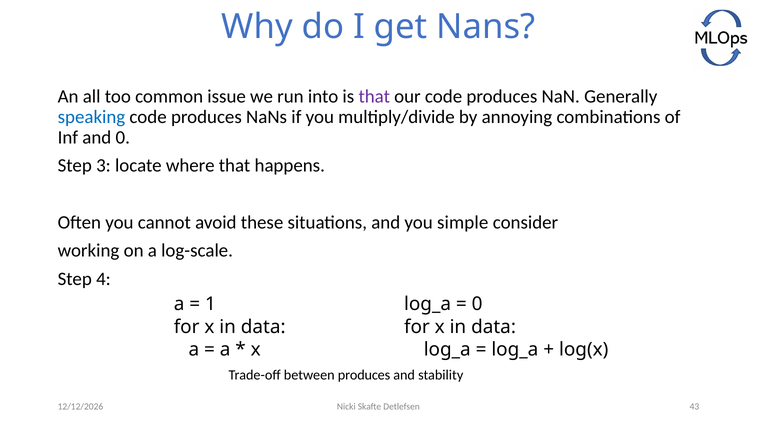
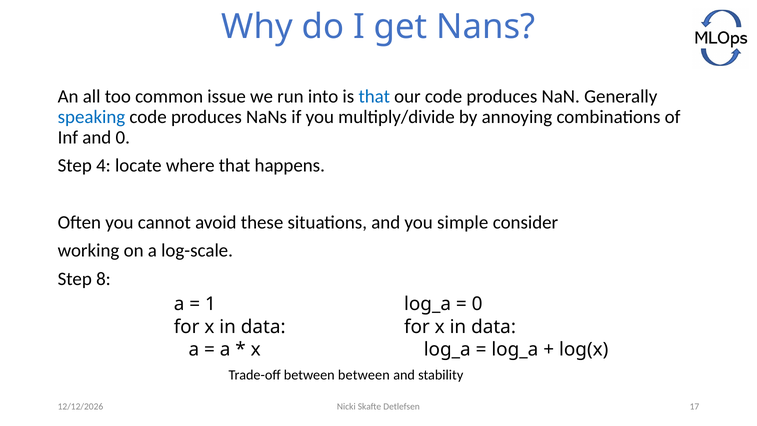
that colour: purple -> blue (374, 96)
3: 3 -> 4 (103, 166)
4: 4 -> 8 (103, 279)
between produces: produces -> between (364, 375)
43: 43 -> 17 (694, 407)
